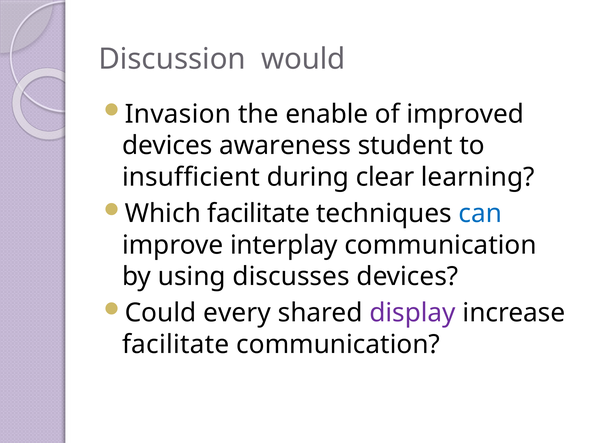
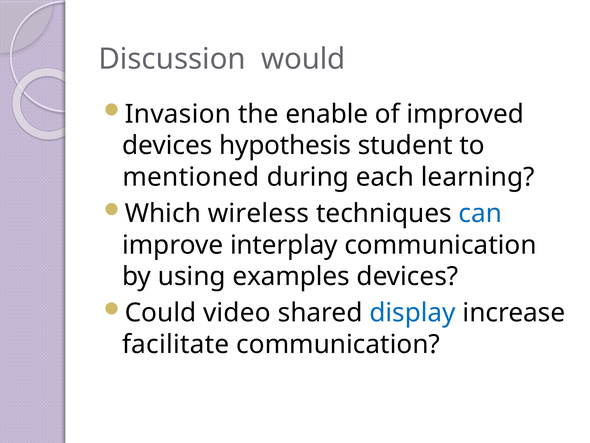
awareness: awareness -> hypothesis (285, 145)
insufficient: insufficient -> mentioned (191, 177)
clear: clear -> each (385, 177)
Which facilitate: facilitate -> wireless (258, 213)
discusses: discusses -> examples (291, 276)
every: every -> video (237, 313)
display colour: purple -> blue (413, 313)
